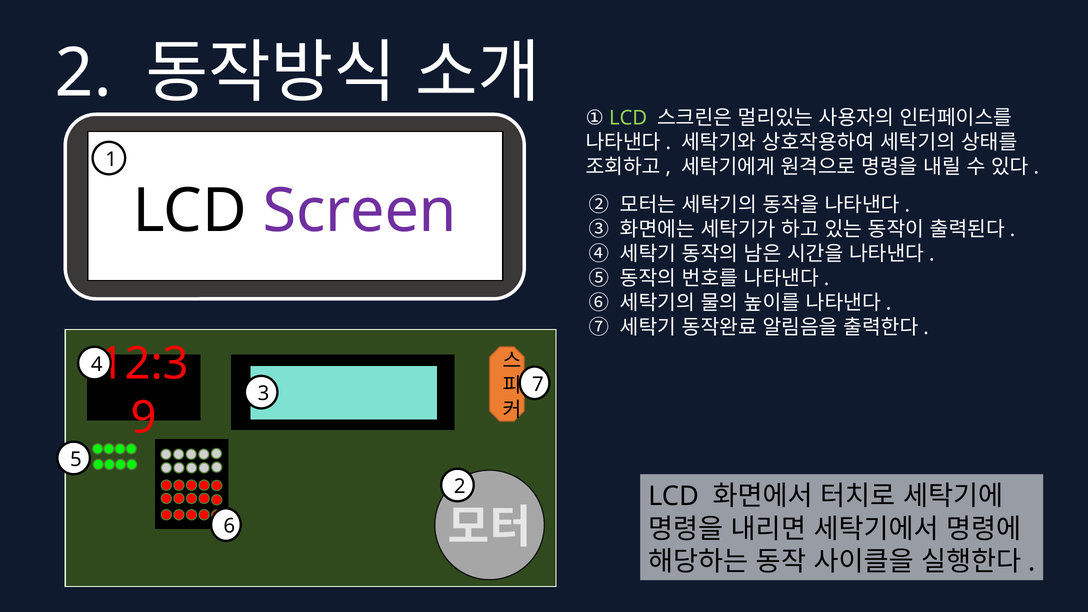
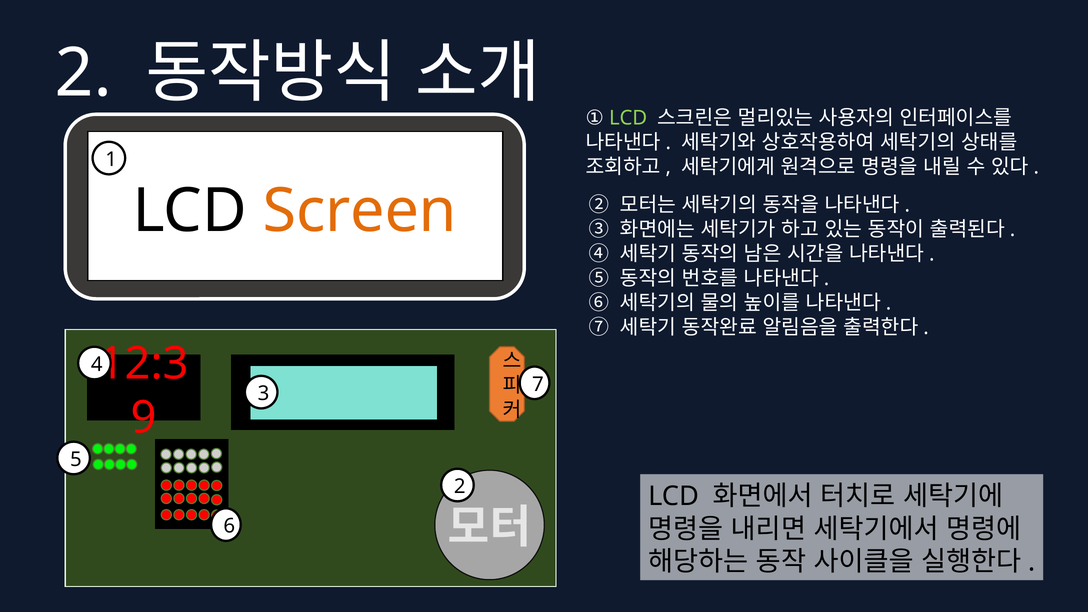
Screen colour: purple -> orange (360, 211)
